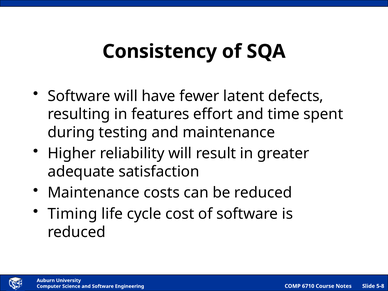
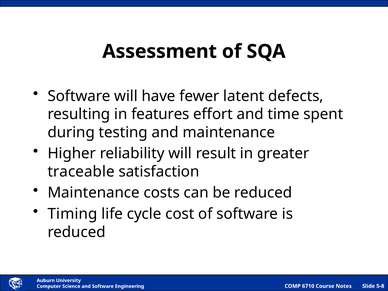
Consistency: Consistency -> Assessment (160, 51)
adequate: adequate -> traceable (81, 172)
